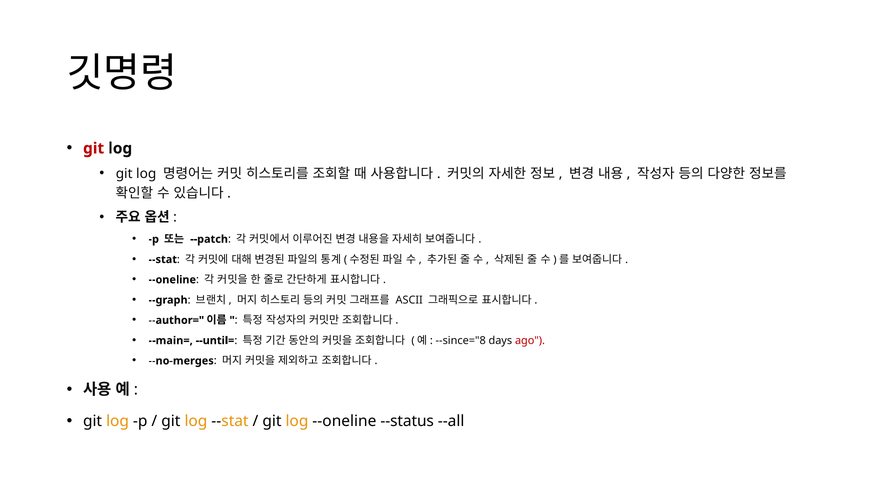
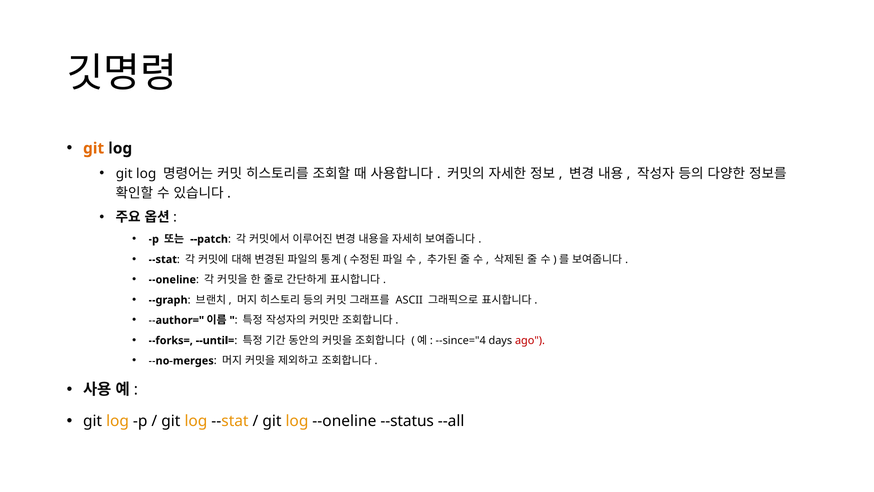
git colour: red -> orange (94, 148)
--main=: --main= -> --forks= (171, 340)
--since="8: --since="8 -> --since="4 (461, 340)
